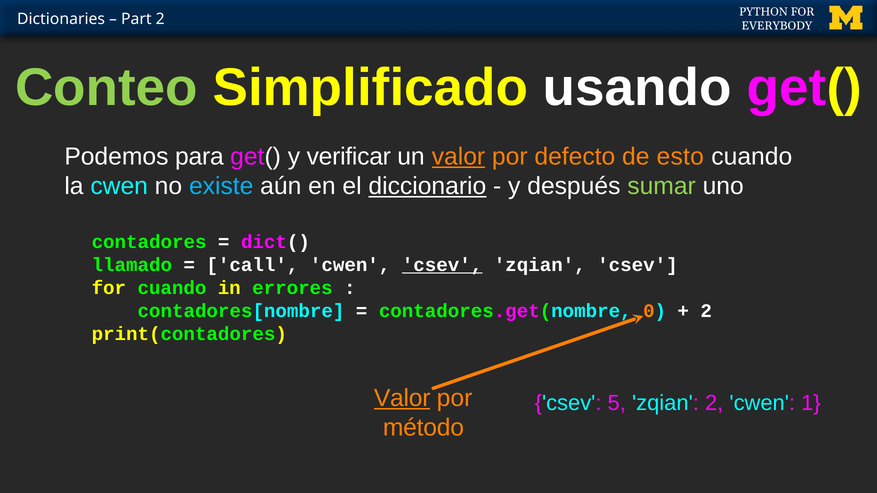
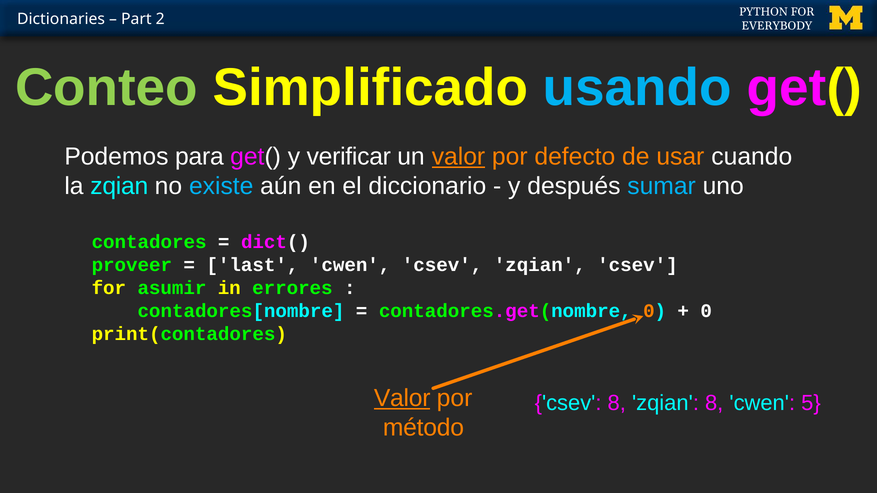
usando colour: white -> light blue (637, 88)
esto: esto -> usar (680, 157)
la cwen: cwen -> zqian (119, 186)
diccionario underline: present -> none (427, 186)
sumar colour: light green -> light blue (662, 186)
llamado: llamado -> proveer (132, 265)
call: call -> last (252, 265)
csev underline: present -> none (442, 265)
for cuando: cuando -> asumir (172, 288)
2: 2 -> 0 (706, 311)
csev 5: 5 -> 8 (617, 403)
zqian 2: 2 -> 8 (714, 403)
1: 1 -> 5 (811, 403)
